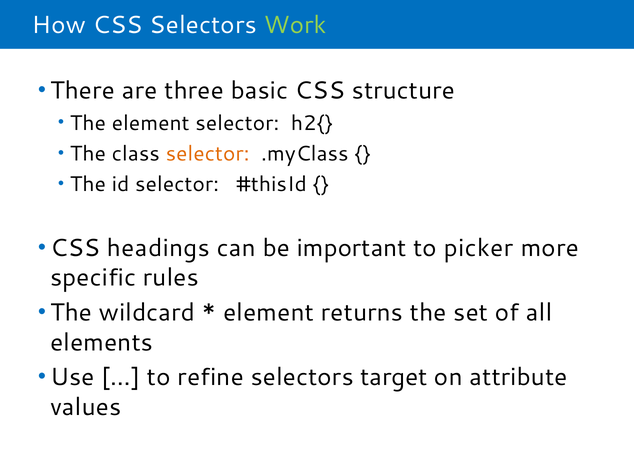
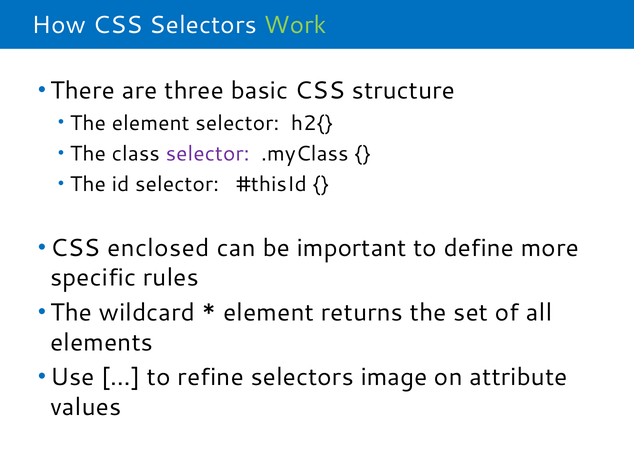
selector colour: orange -> purple (208, 154)
headings: headings -> enclosed (158, 248)
picker: picker -> define (479, 248)
target: target -> image (394, 377)
